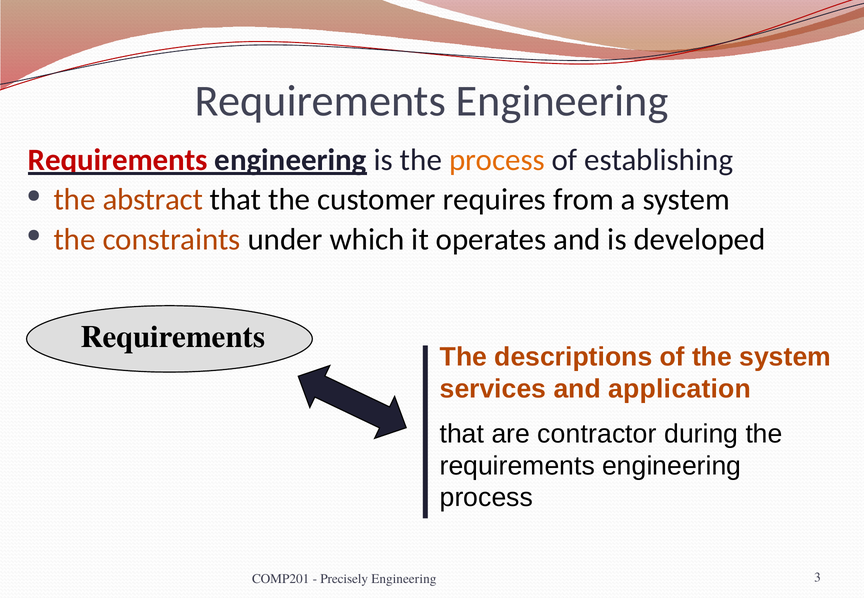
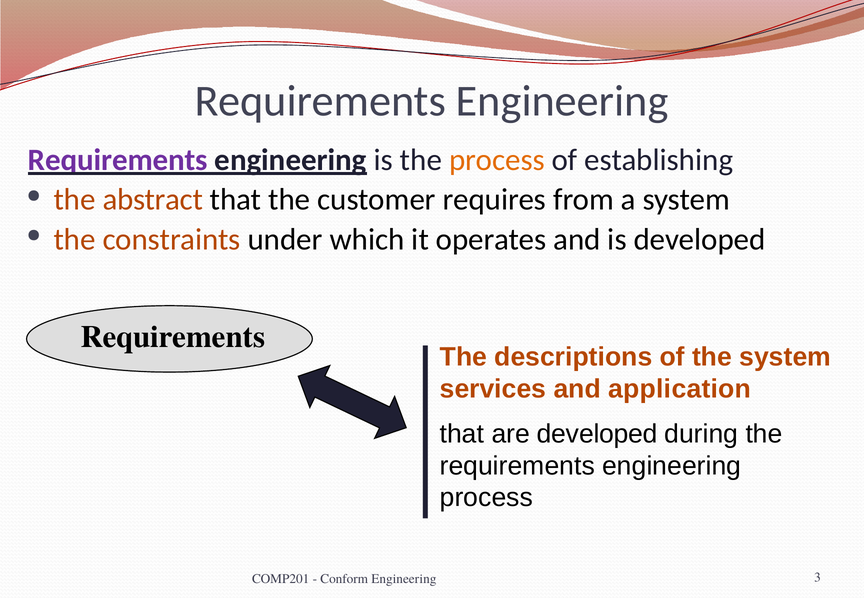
Requirements colour: red -> purple (118, 160)
are contractor: contractor -> developed (597, 434)
Precisely: Precisely -> Conform (344, 579)
